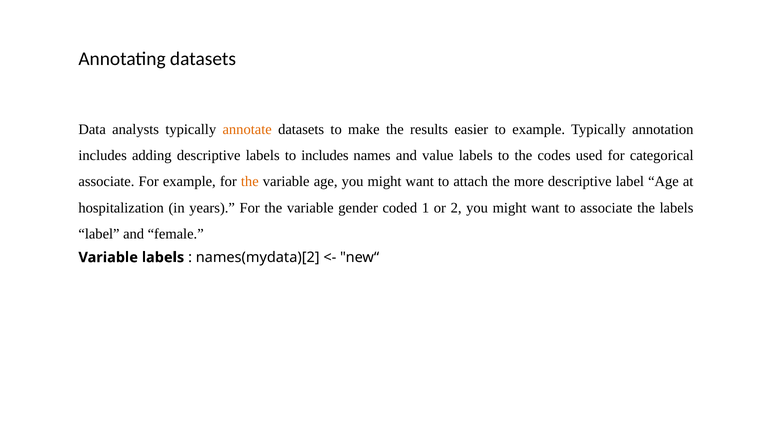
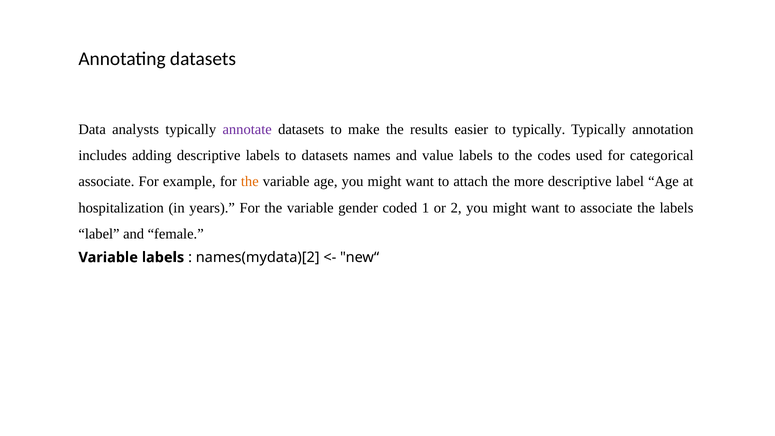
annotate colour: orange -> purple (247, 129)
to example: example -> typically (539, 129)
to includes: includes -> datasets (325, 155)
